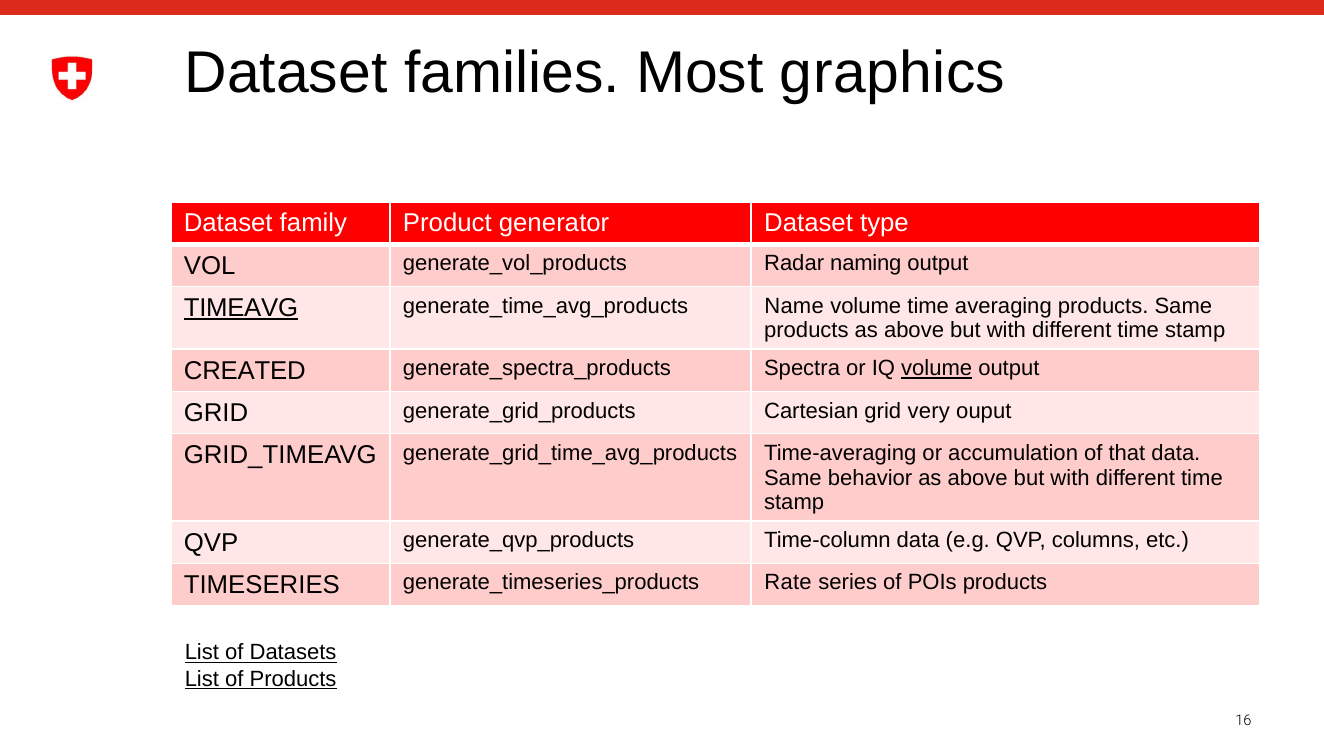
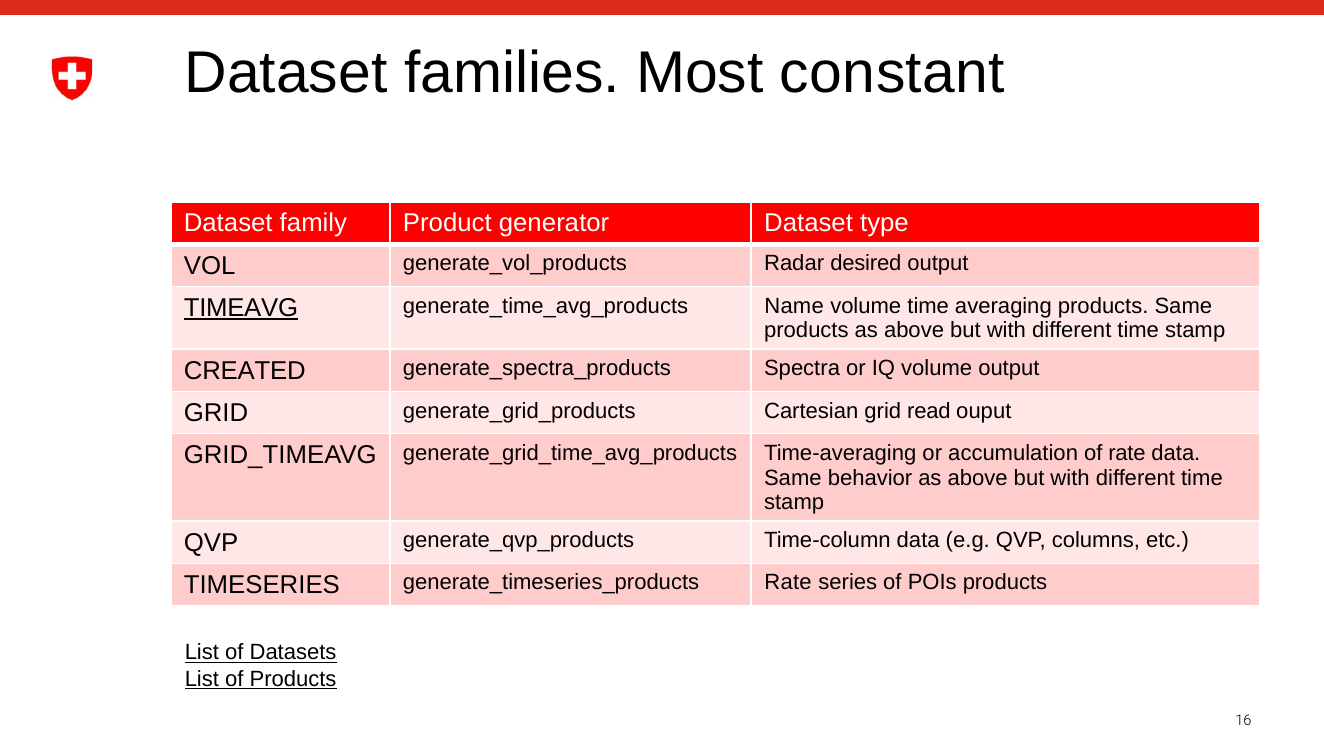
graphics: graphics -> constant (893, 73)
naming: naming -> desired (866, 264)
volume underline: present -> none (937, 368)
very: very -> read (929, 411)
of that: that -> rate (1127, 453)
